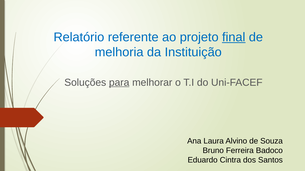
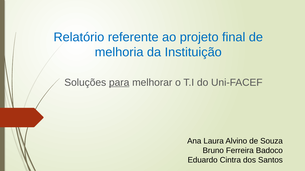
final underline: present -> none (234, 37)
